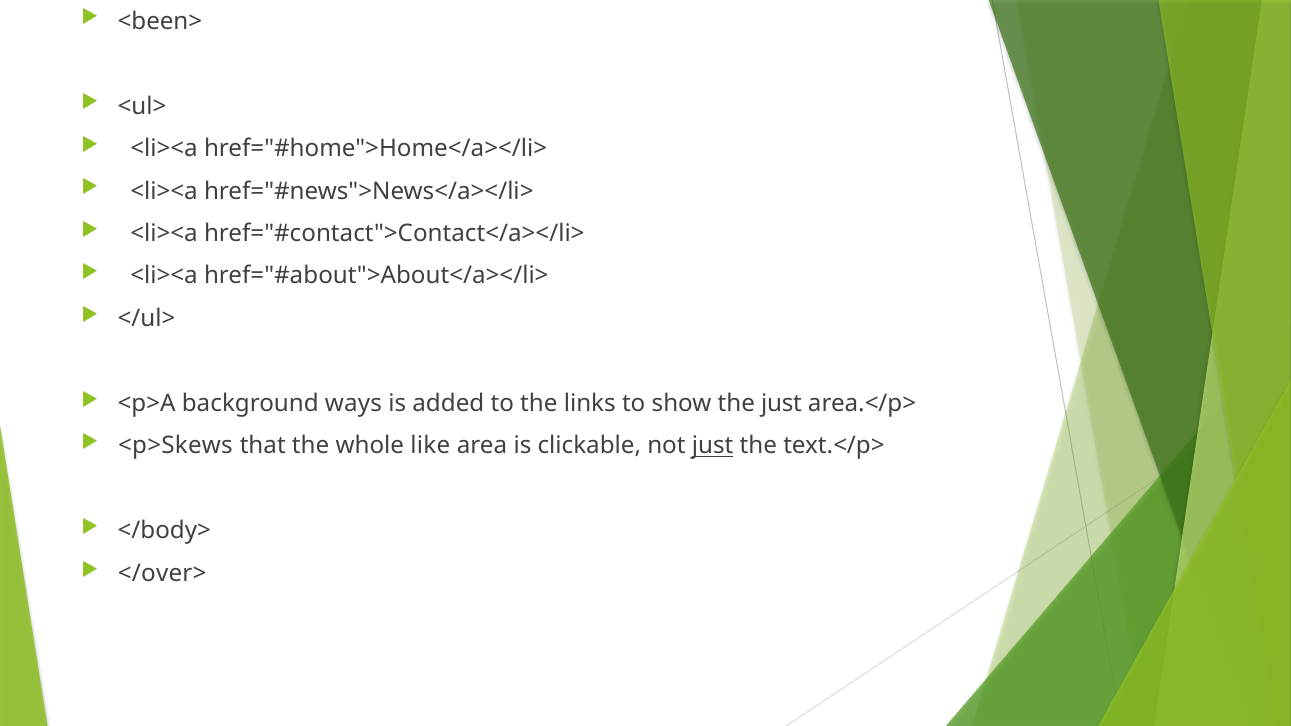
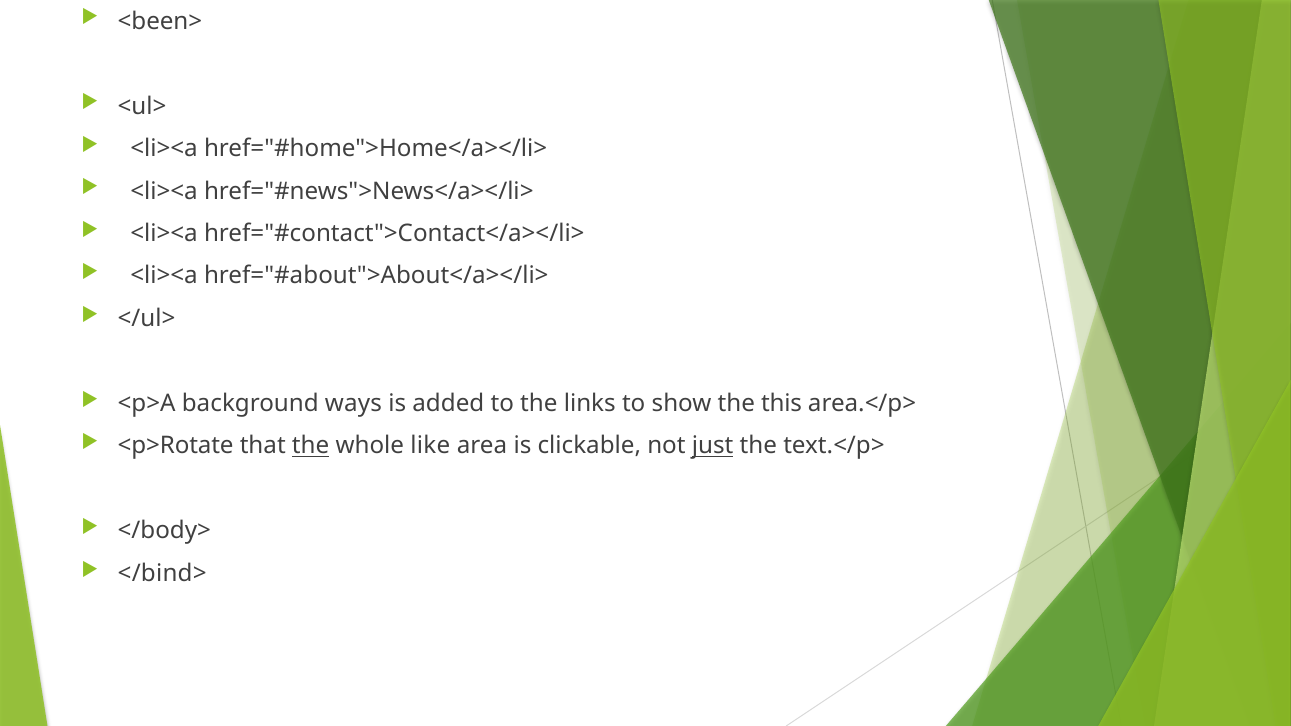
the just: just -> this (782, 404)
<p>Skews: <p>Skews -> <p>Rotate (176, 446)
the underline: none -> present (311, 446)
</over>: </over> -> </bind> (162, 574)
